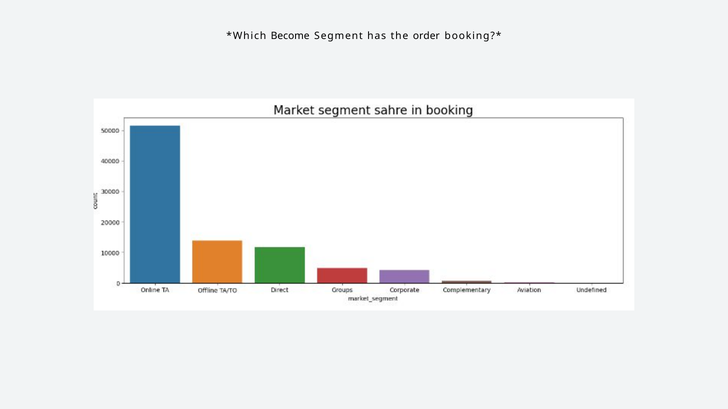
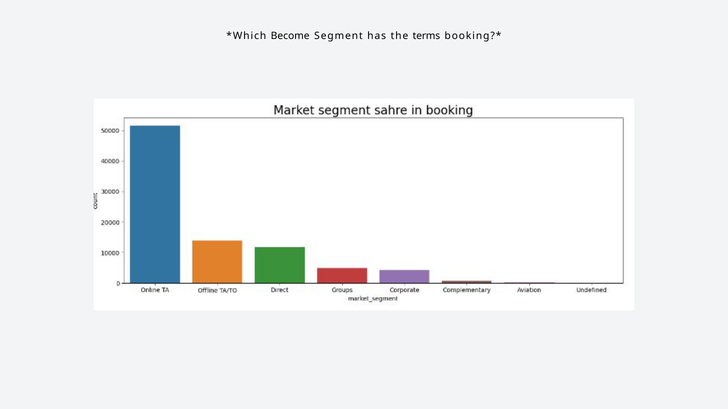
order: order -> terms (426, 36)
